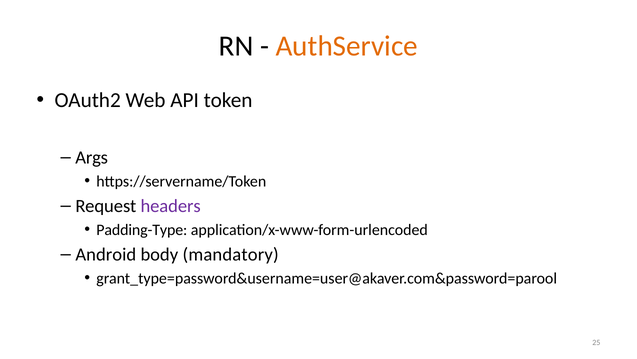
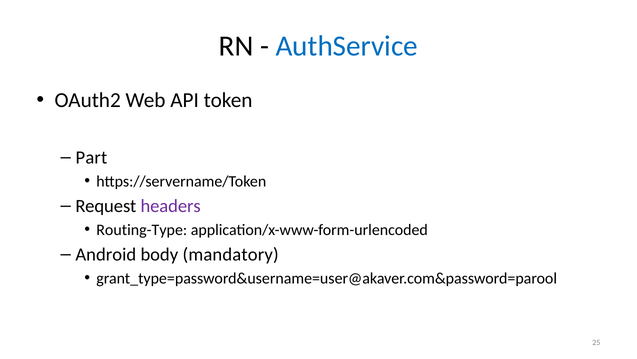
AuthService colour: orange -> blue (347, 46)
Args: Args -> Part (91, 157)
Padding-Type: Padding-Type -> Routing-Type (142, 229)
